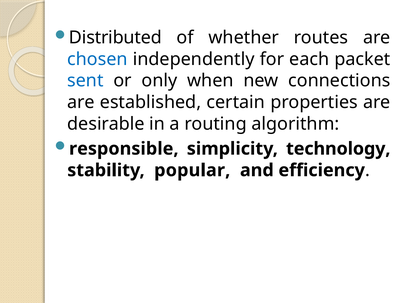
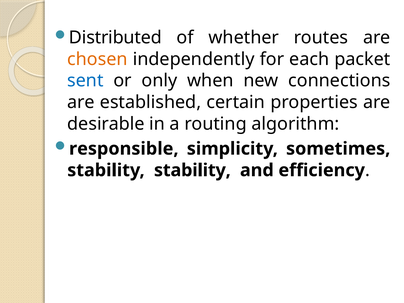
chosen colour: blue -> orange (97, 59)
technology: technology -> sometimes (338, 149)
stability popular: popular -> stability (192, 170)
